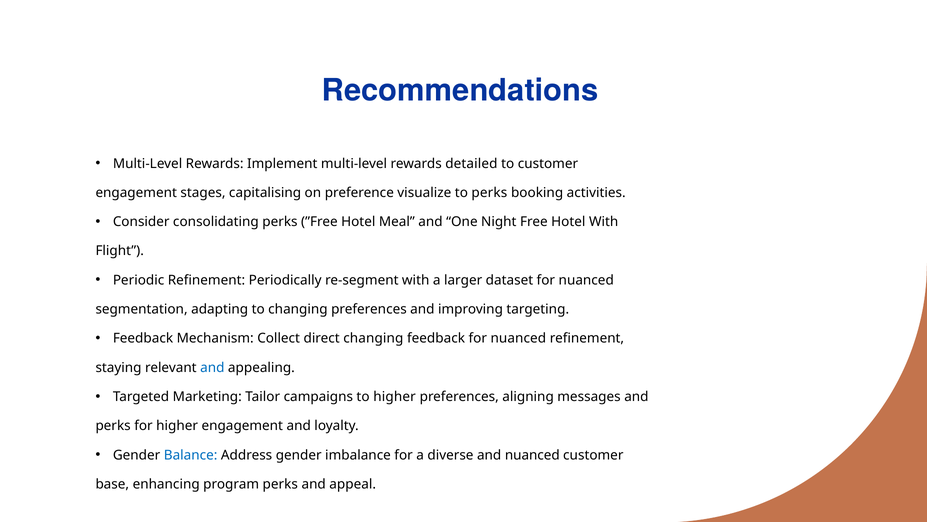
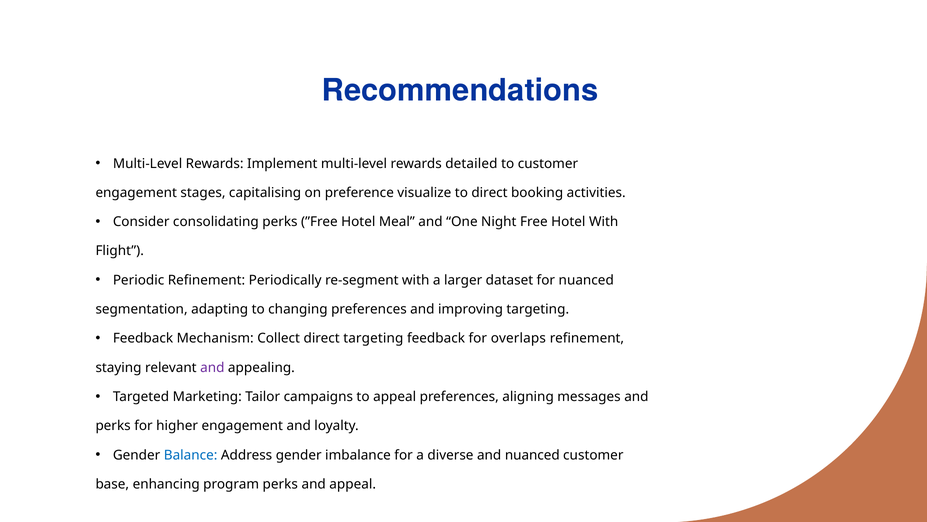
to perks: perks -> direct (489, 193)
direct changing: changing -> targeting (373, 338)
feedback for nuanced: nuanced -> overlaps (518, 338)
and colour: blue -> purple (212, 367)
to higher: higher -> appeal (395, 396)
